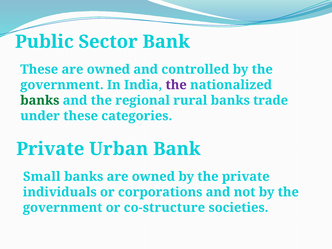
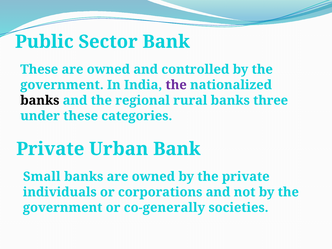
banks colour: green -> black (40, 100)
trade: trade -> three (271, 100)
co-structure: co-structure -> co-generally (164, 208)
